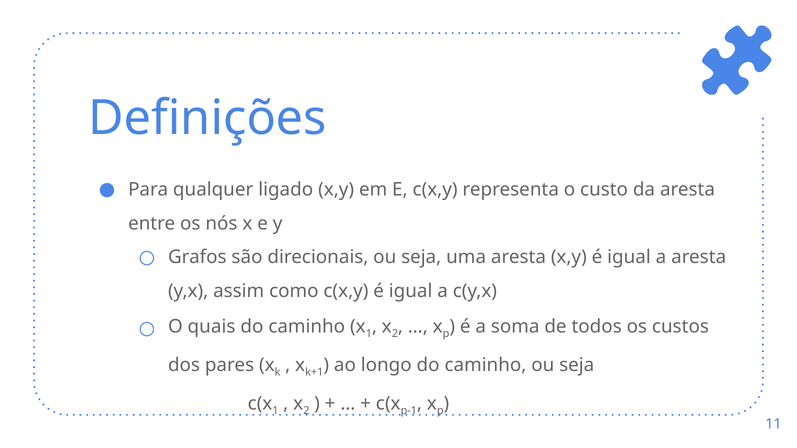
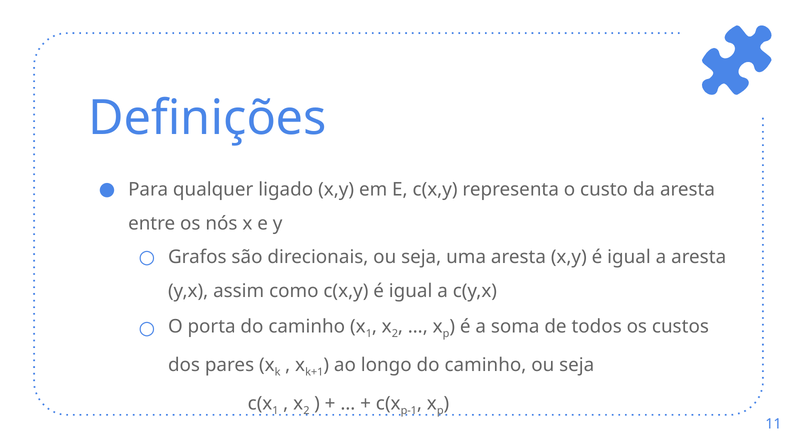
quais: quais -> porta (212, 327)
